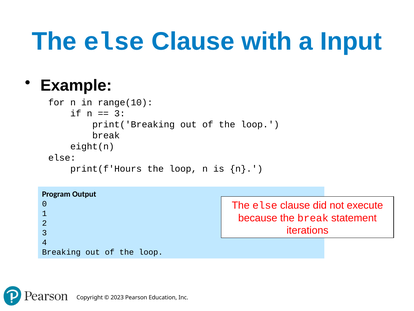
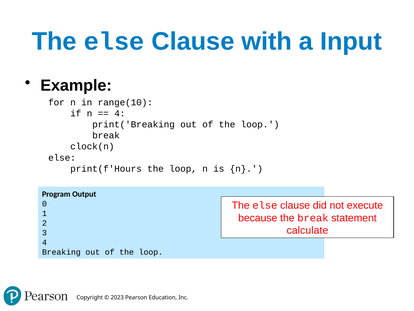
3: 3 -> 4 (120, 113)
eight(n: eight(n -> clock(n (92, 146)
iterations: iterations -> calculate (307, 230)
